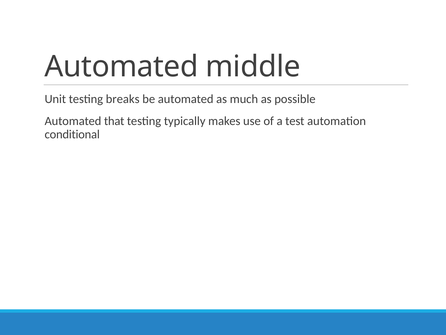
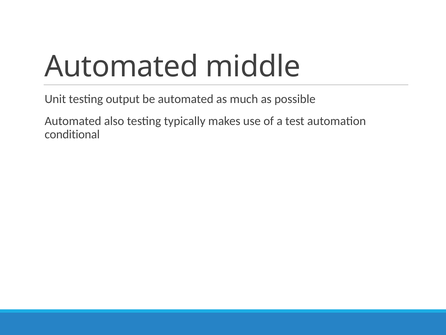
breaks: breaks -> output (123, 99)
that: that -> also (114, 121)
